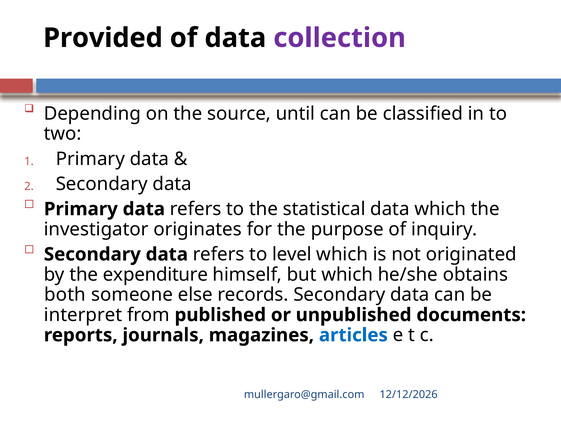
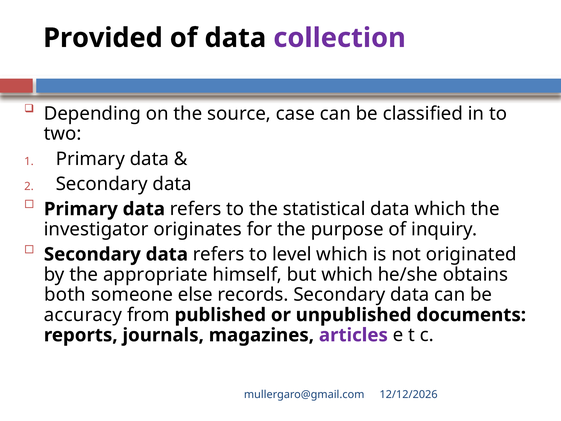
until: until -> case (295, 113)
expenditure: expenditure -> appropriate (155, 274)
interpret: interpret -> accuracy (83, 315)
articles colour: blue -> purple (353, 335)
